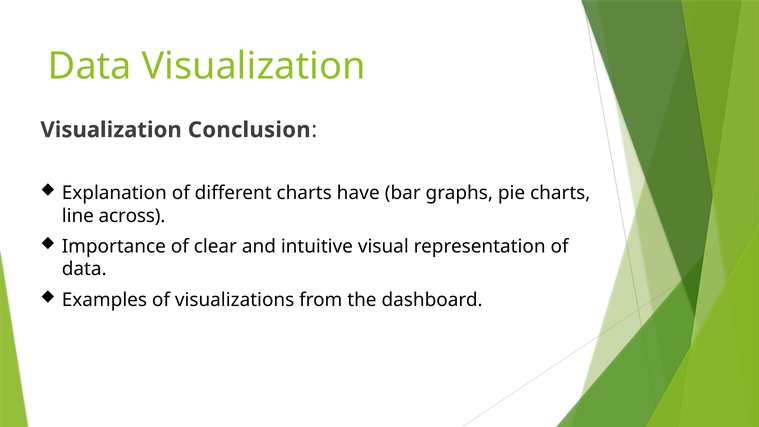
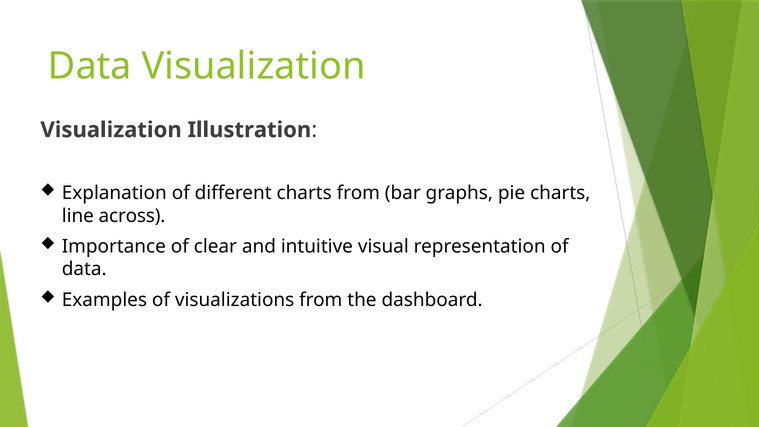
Conclusion: Conclusion -> Illustration (249, 130)
charts have: have -> from (358, 193)
